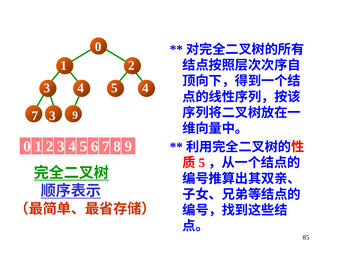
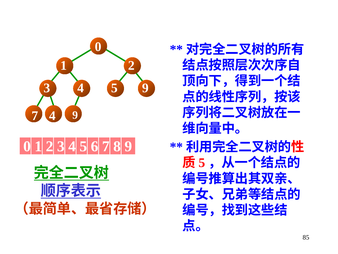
5 4: 4 -> 9 (145, 88)
7 3: 3 -> 4 (52, 116)
